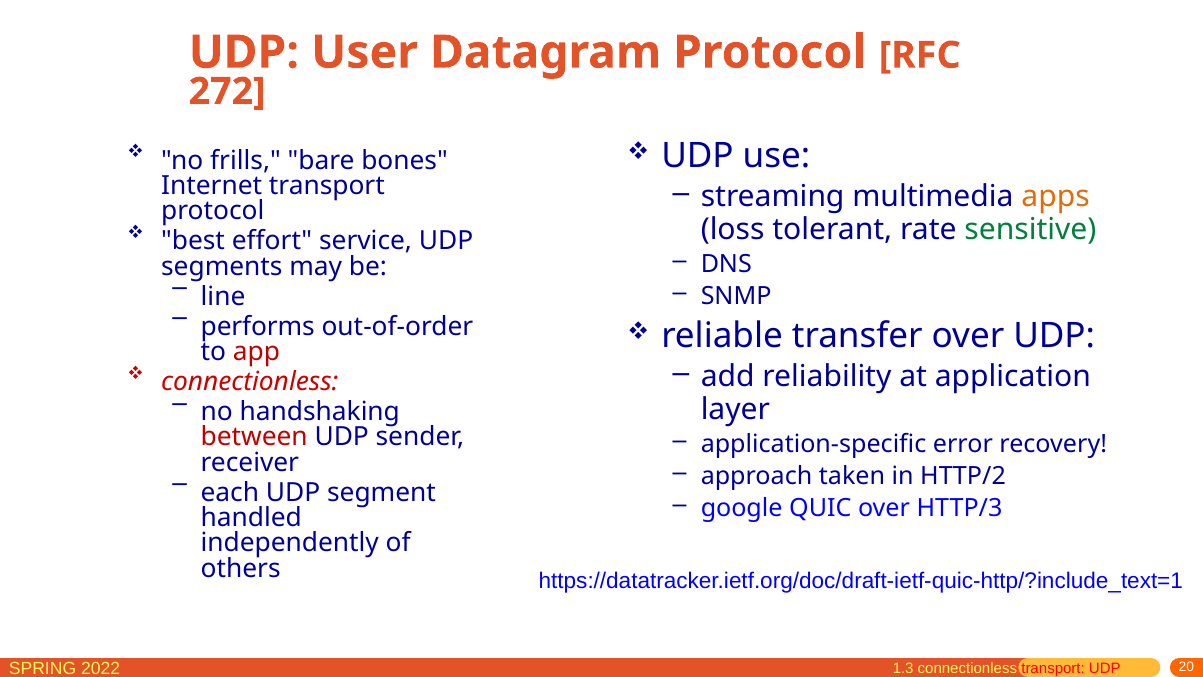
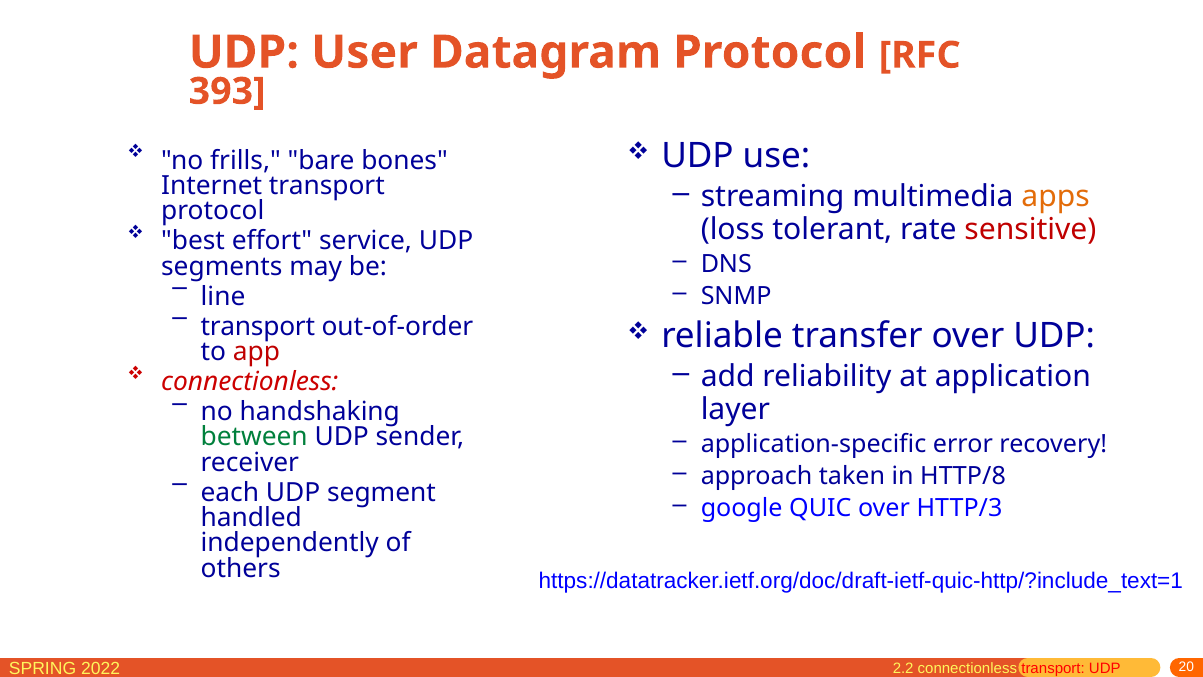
272: 272 -> 393 (227, 91)
sensitive colour: green -> red (1030, 229)
performs: performs -> transport (258, 326)
between colour: red -> green (254, 437)
HTTP/2: HTTP/2 -> HTTP/8 (963, 476)
1.3: 1.3 -> 2.2 (903, 668)
